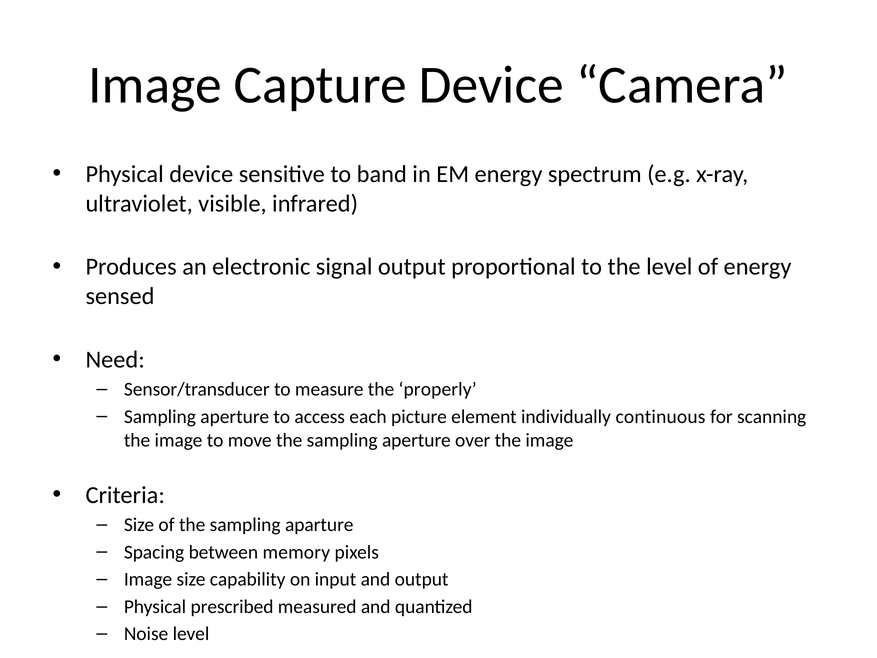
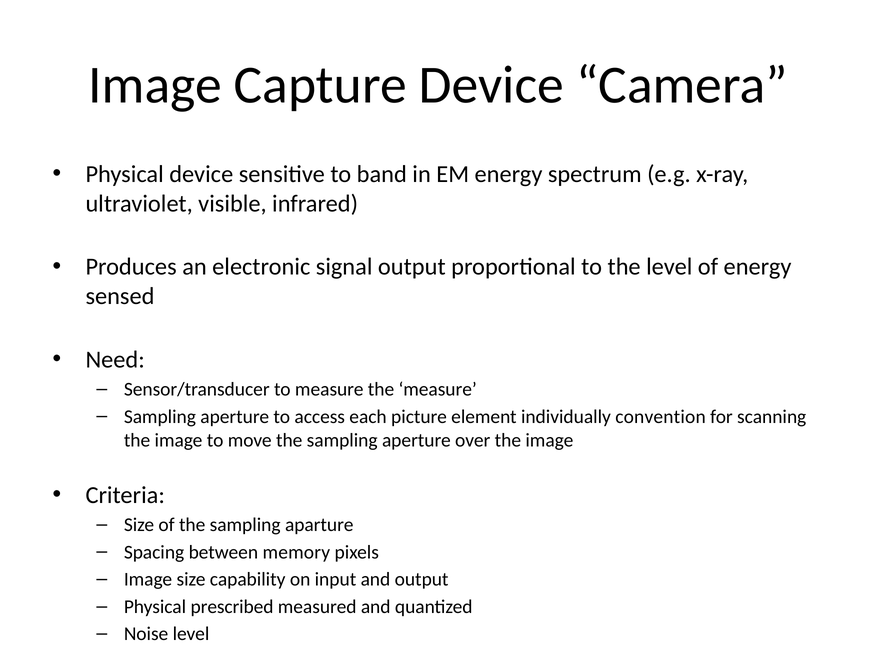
the properly: properly -> measure (438, 389)
continuous: continuous -> convention (661, 417)
